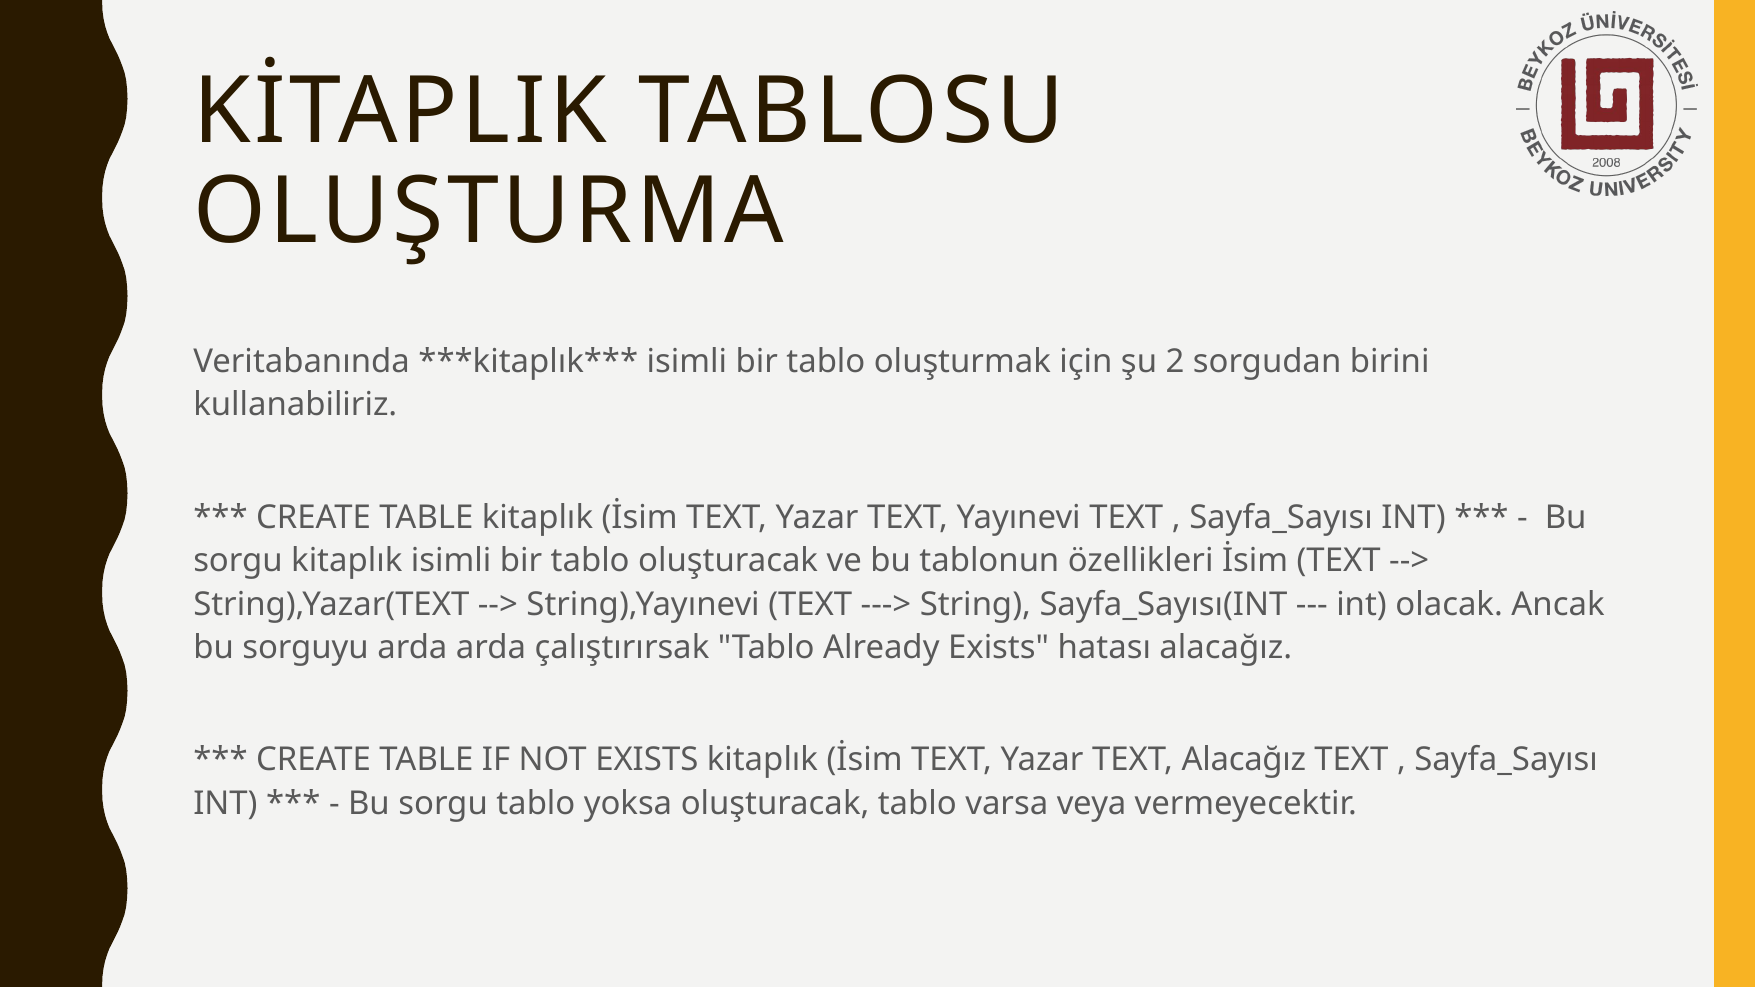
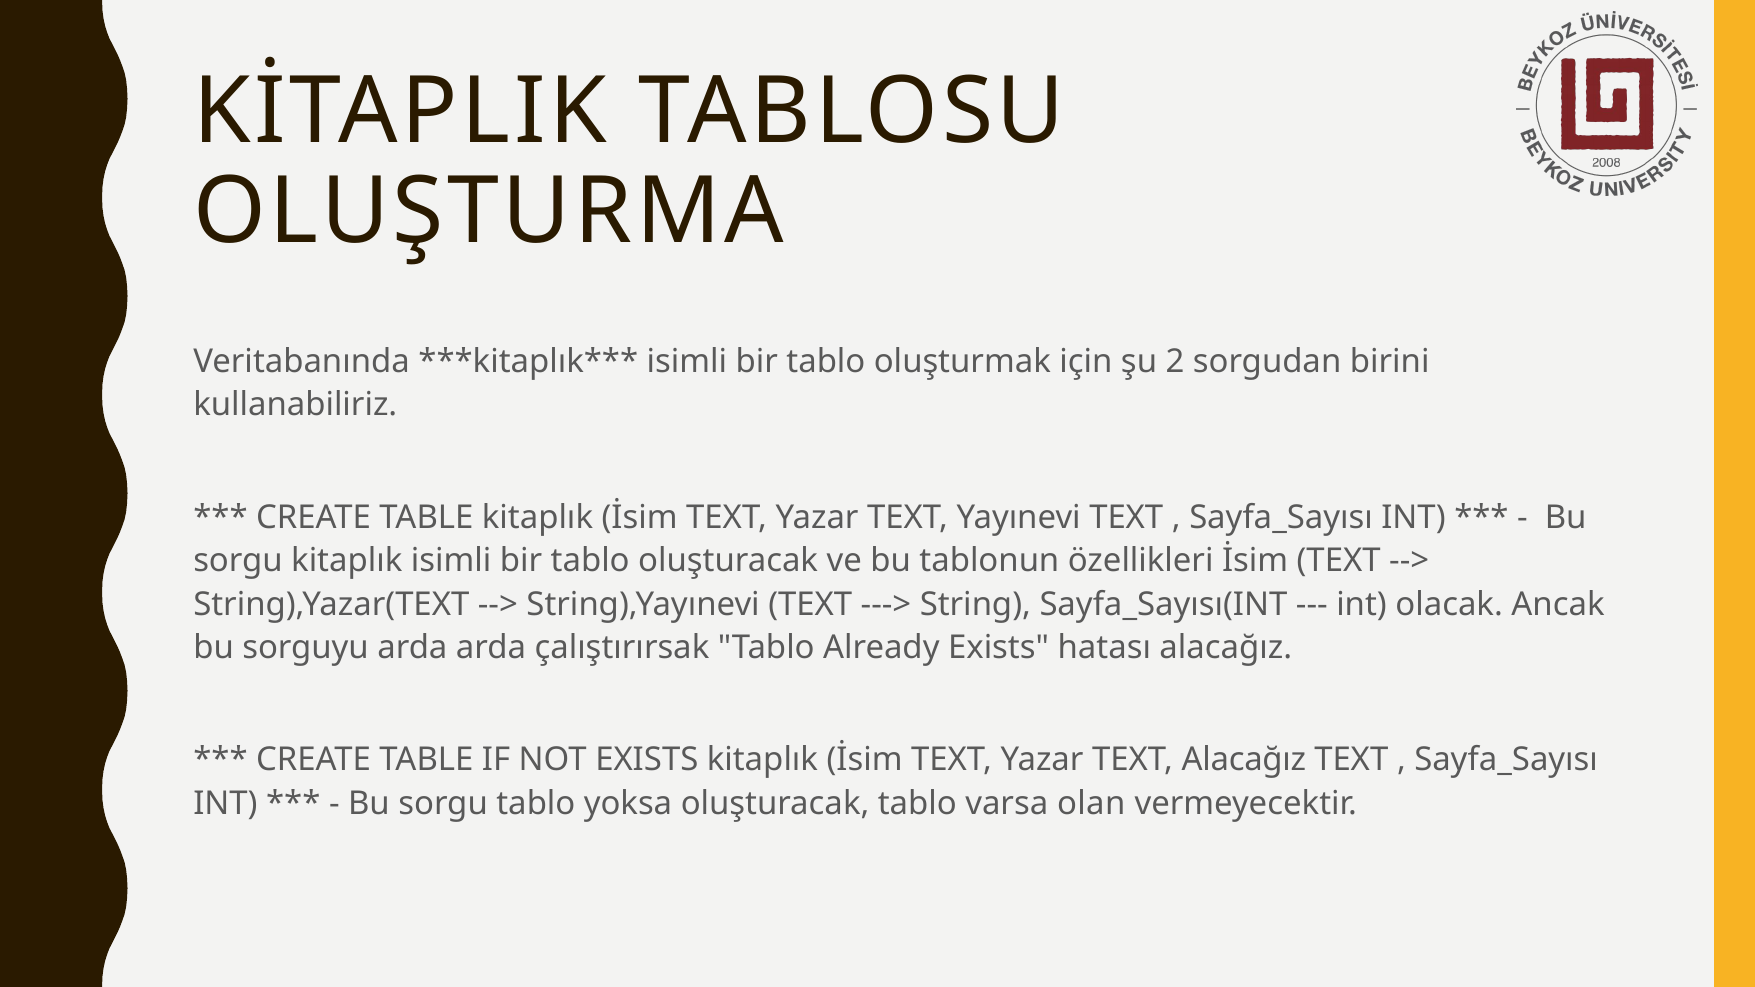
veya: veya -> olan (1091, 804)
